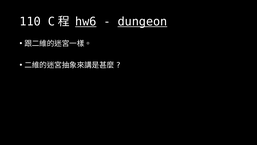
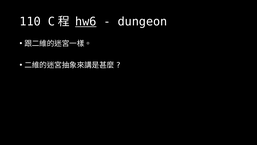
dungeon underline: present -> none (142, 22)
